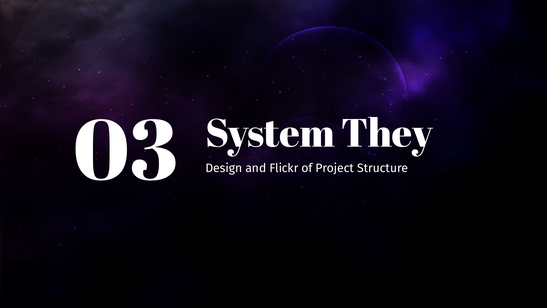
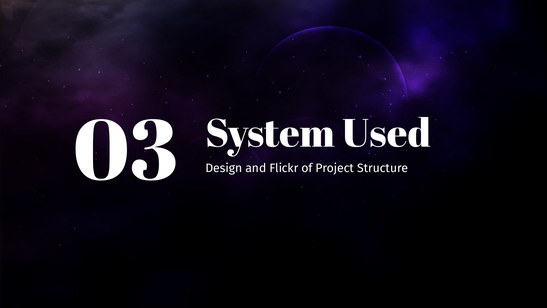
They: They -> Used (387, 134)
